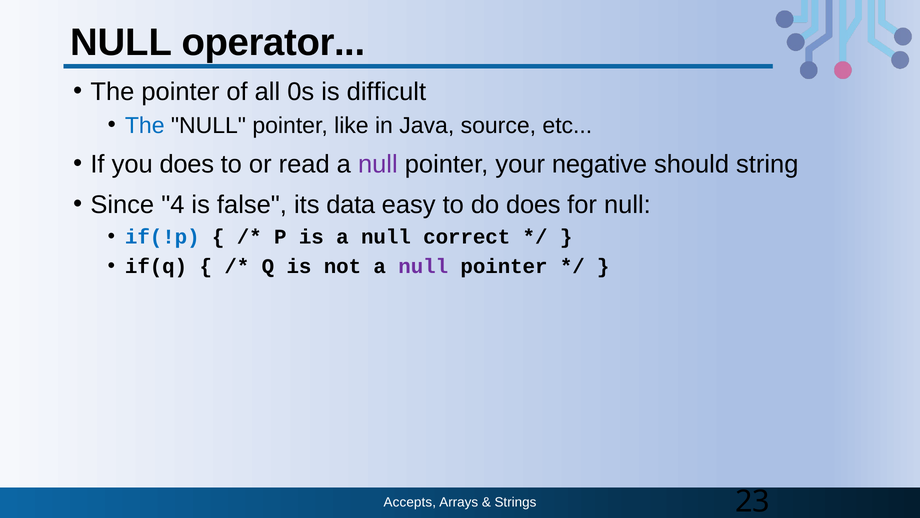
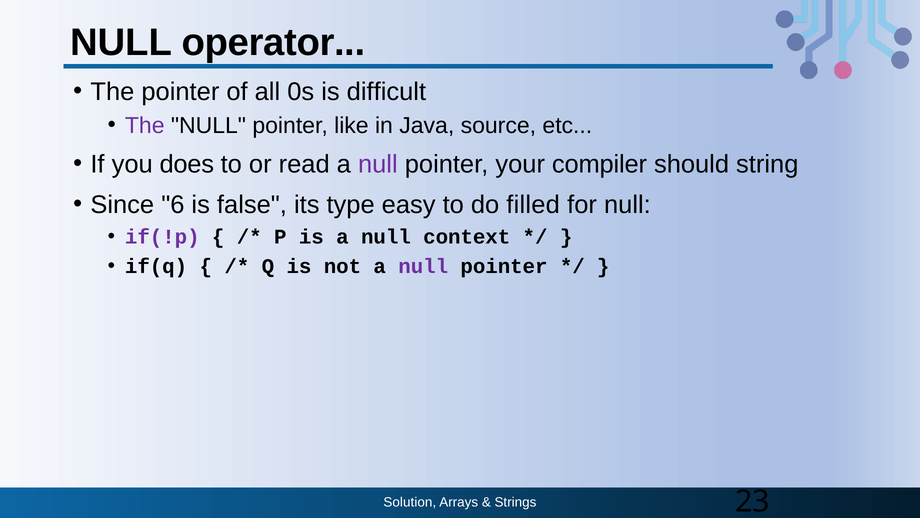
The colour: blue -> purple (145, 125)
negative: negative -> compiler (600, 164)
4: 4 -> 6 (173, 204)
data: data -> type (351, 204)
do does: does -> filled (533, 204)
if(!p colour: blue -> purple (162, 237)
correct: correct -> context (467, 237)
Accepts: Accepts -> Solution (410, 502)
